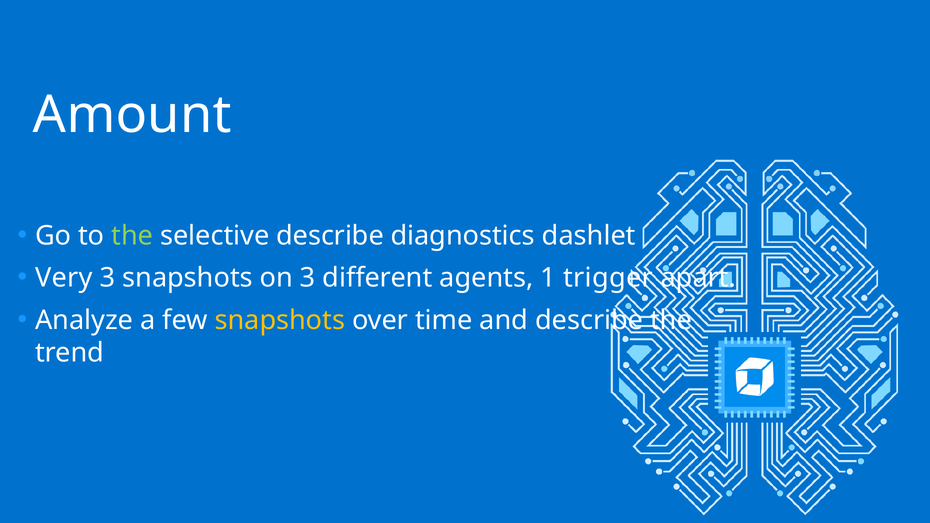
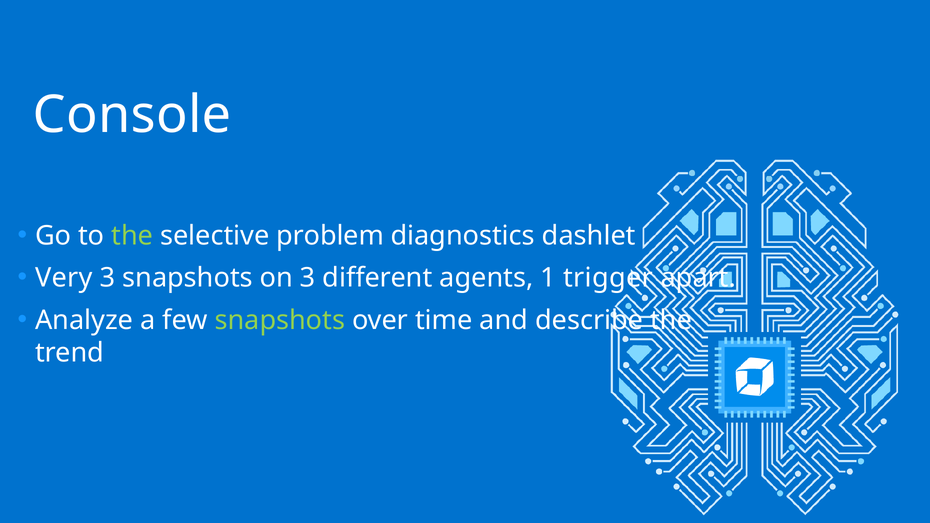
Amount: Amount -> Console (132, 115)
selective describe: describe -> problem (330, 236)
snapshots colour: yellow -> light green (280, 320)
